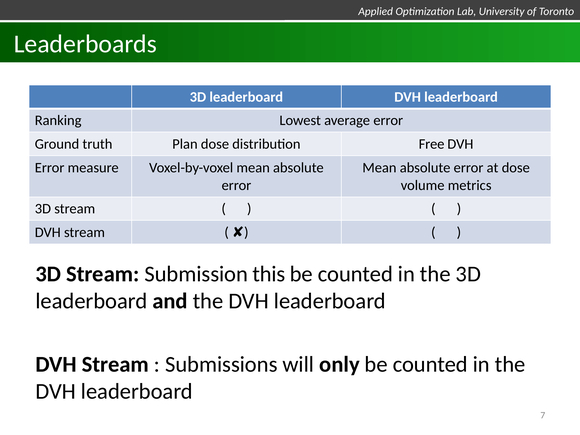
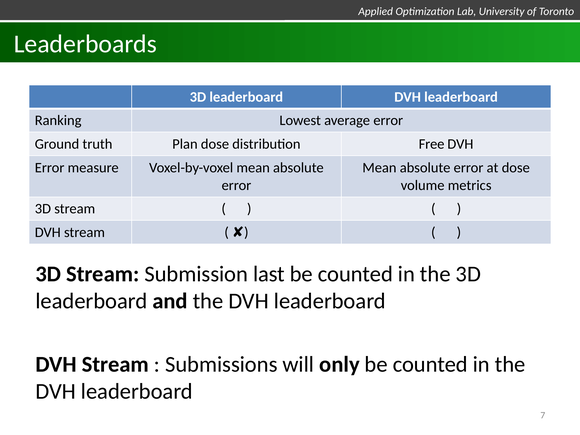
this: this -> last (269, 274)
